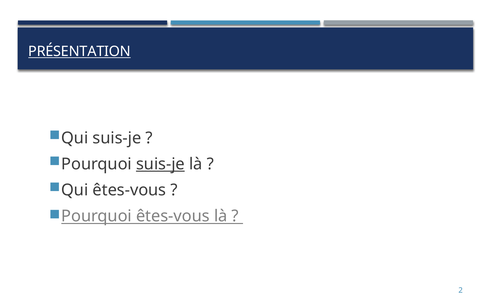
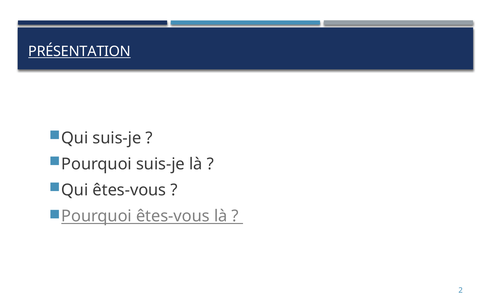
suis-je underline: present -> none (160, 164)
